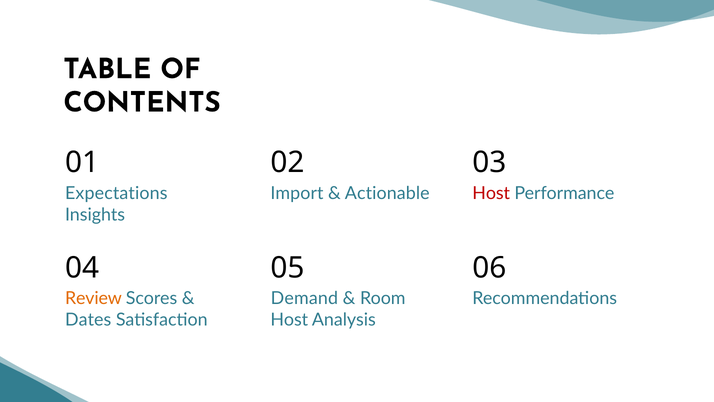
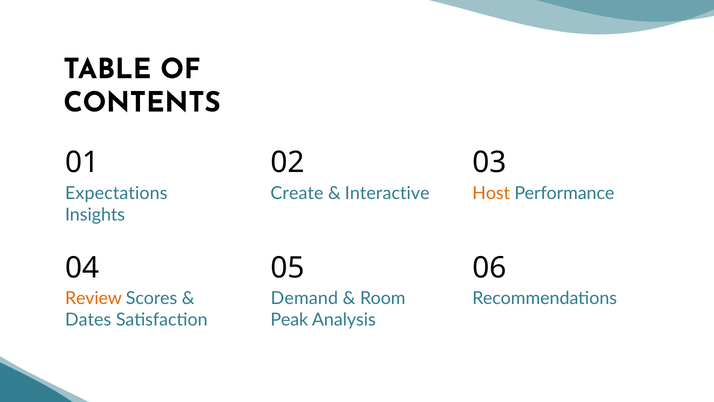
Import: Import -> Create (297, 193)
Actionable: Actionable -> Interactive (387, 193)
Host colour: red -> orange (491, 193)
Host: Host -> Peak (289, 320)
